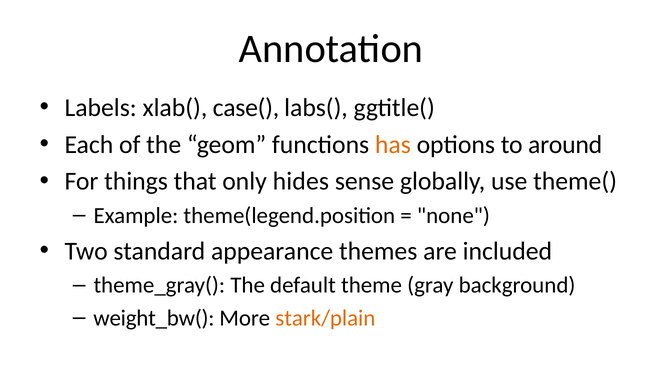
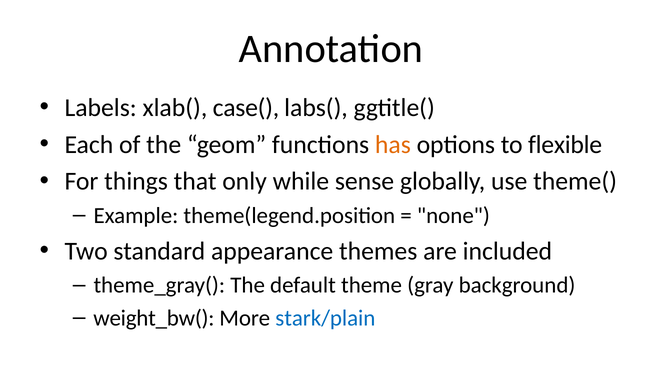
around: around -> flexible (565, 144)
hides: hides -> while (301, 181)
stark/plain colour: orange -> blue (325, 318)
